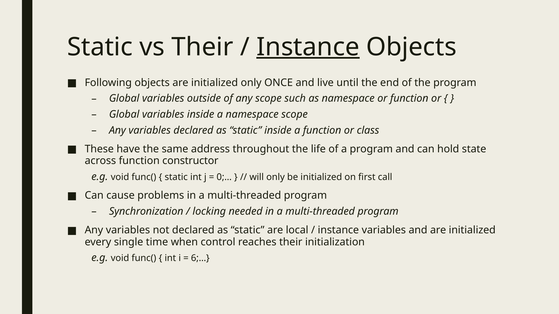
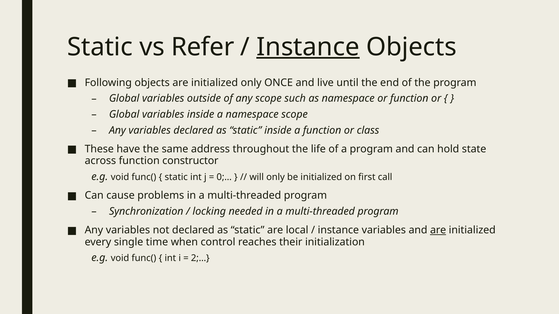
vs Their: Their -> Refer (203, 47)
are underline: none -> present (438, 231)
6;…: 6;… -> 2;… (200, 259)
